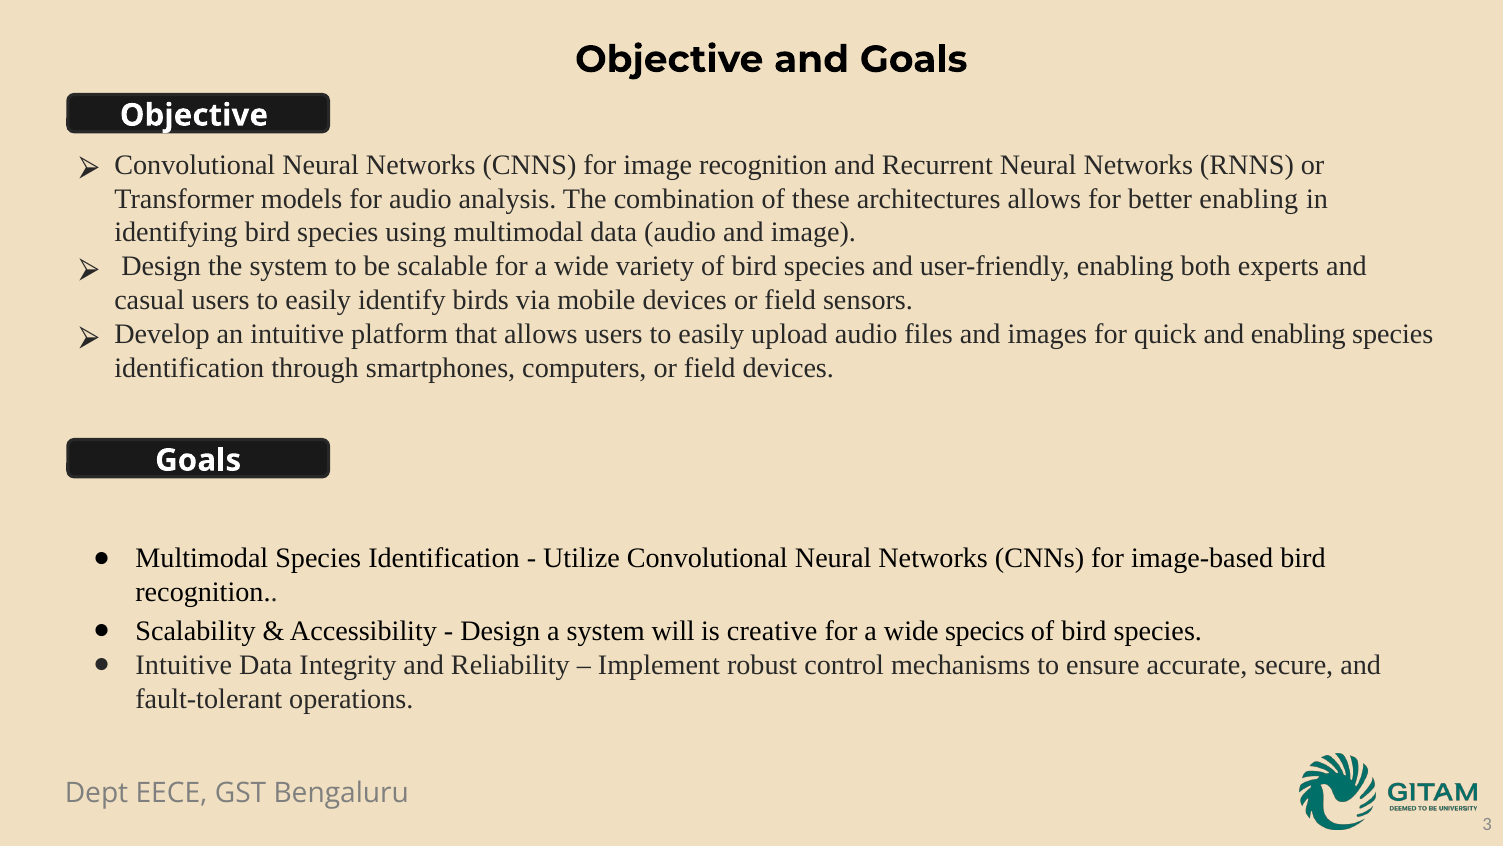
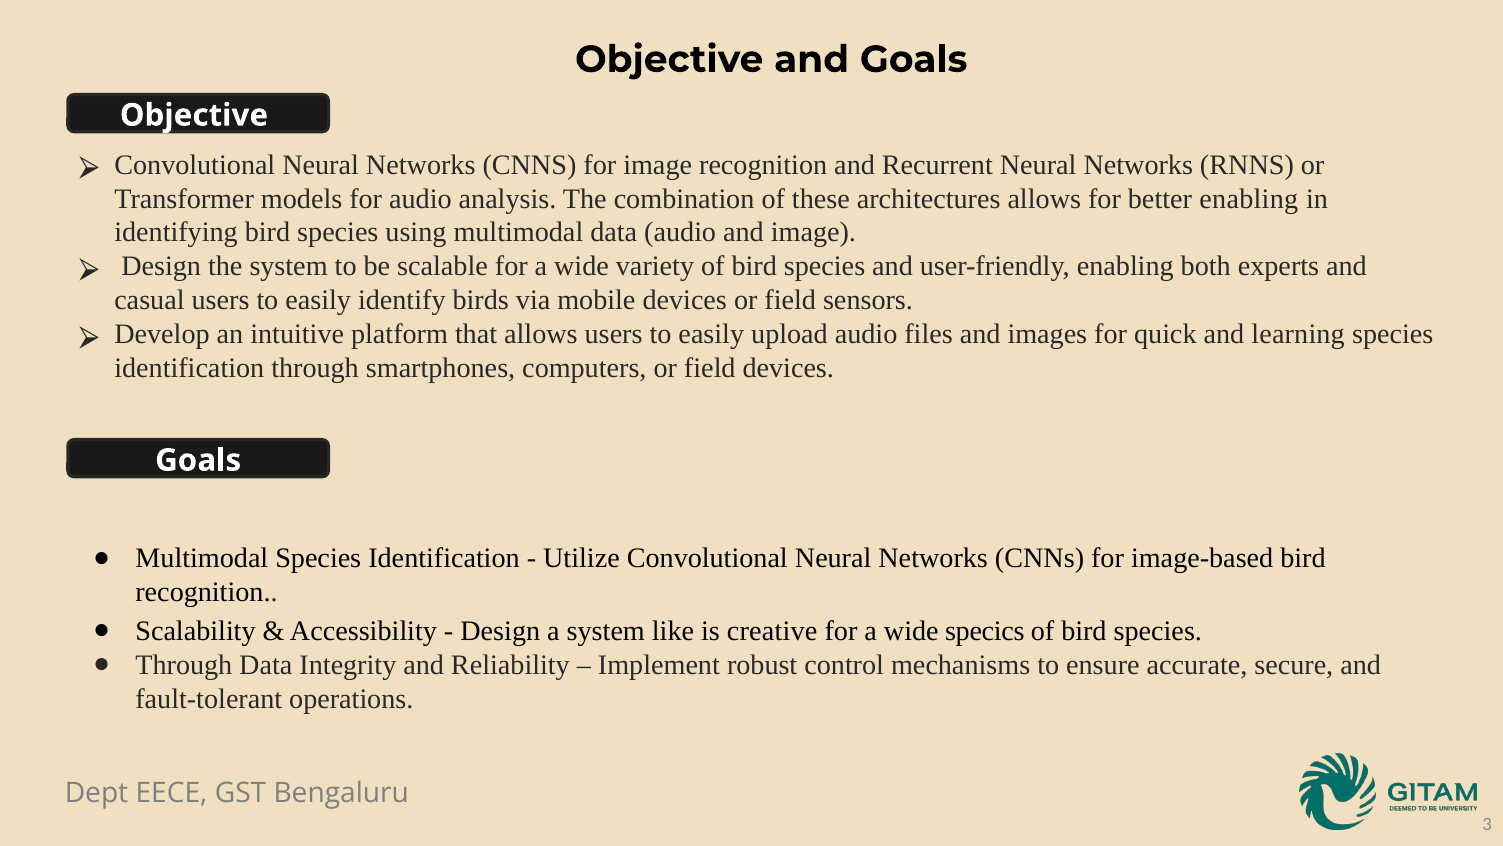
and enabling: enabling -> learning (1298, 334)
will: will -> like (673, 631)
Intuitive: Intuitive -> Through (184, 665)
